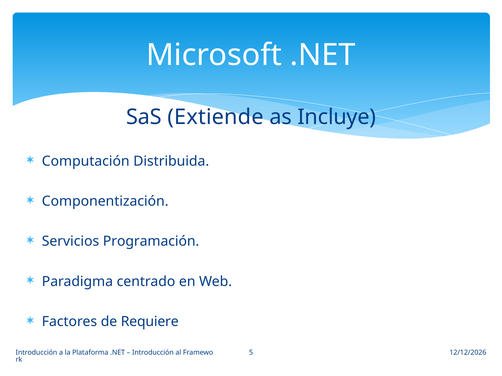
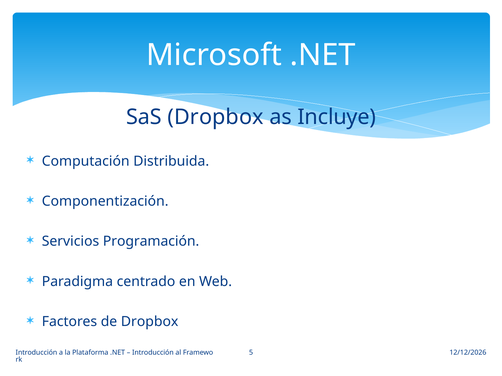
SaS Extiende: Extiende -> Dropbox (216, 117)
de Requiere: Requiere -> Dropbox (150, 322)
